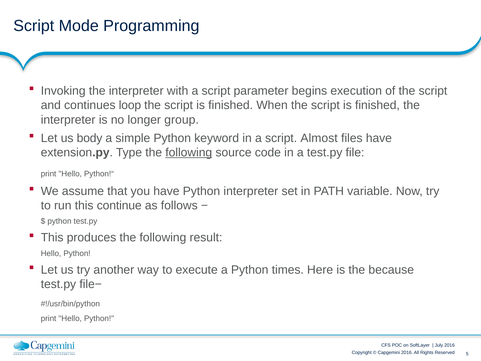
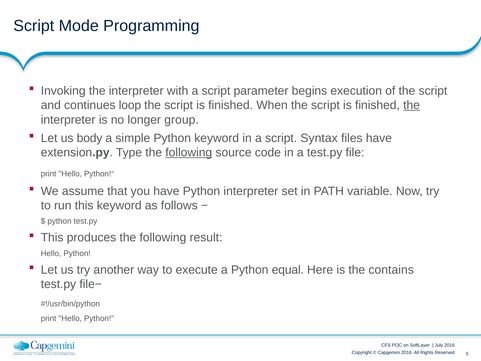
the underline: none -> present (412, 105)
Almost: Almost -> Syntax (319, 138)
this continue: continue -> keyword (119, 205)
times: times -> equal (288, 270)
because: because -> contains (391, 270)
